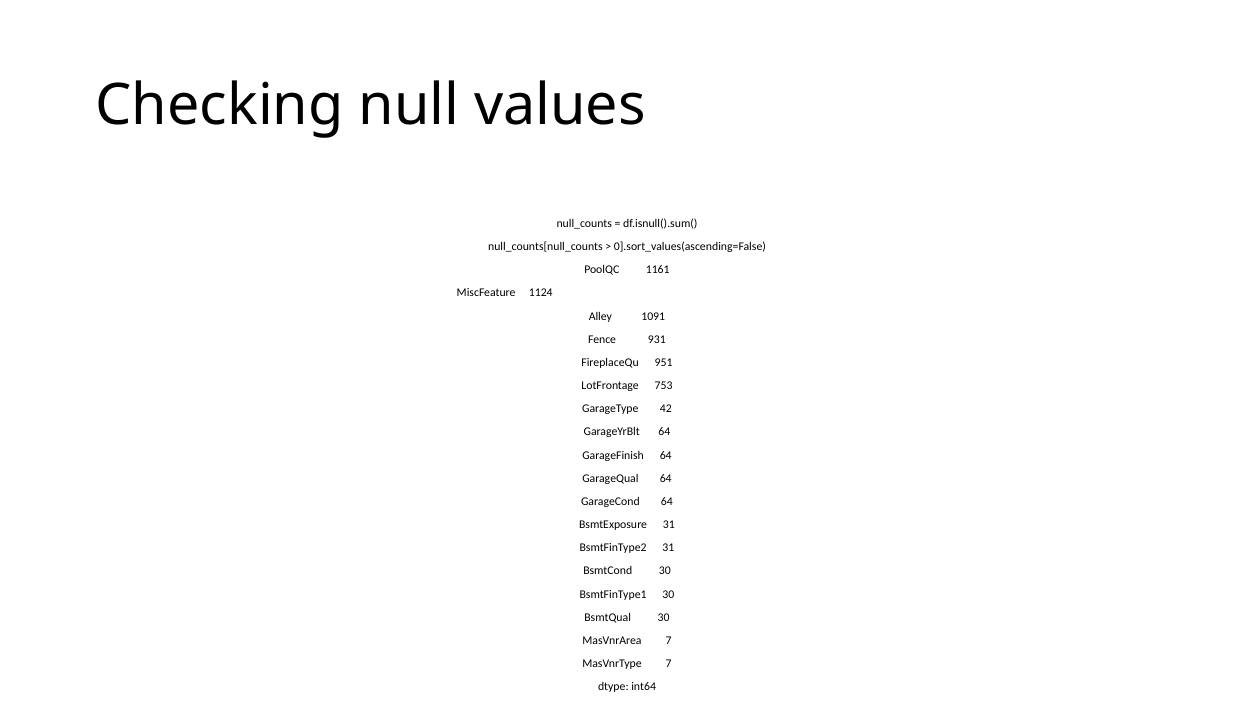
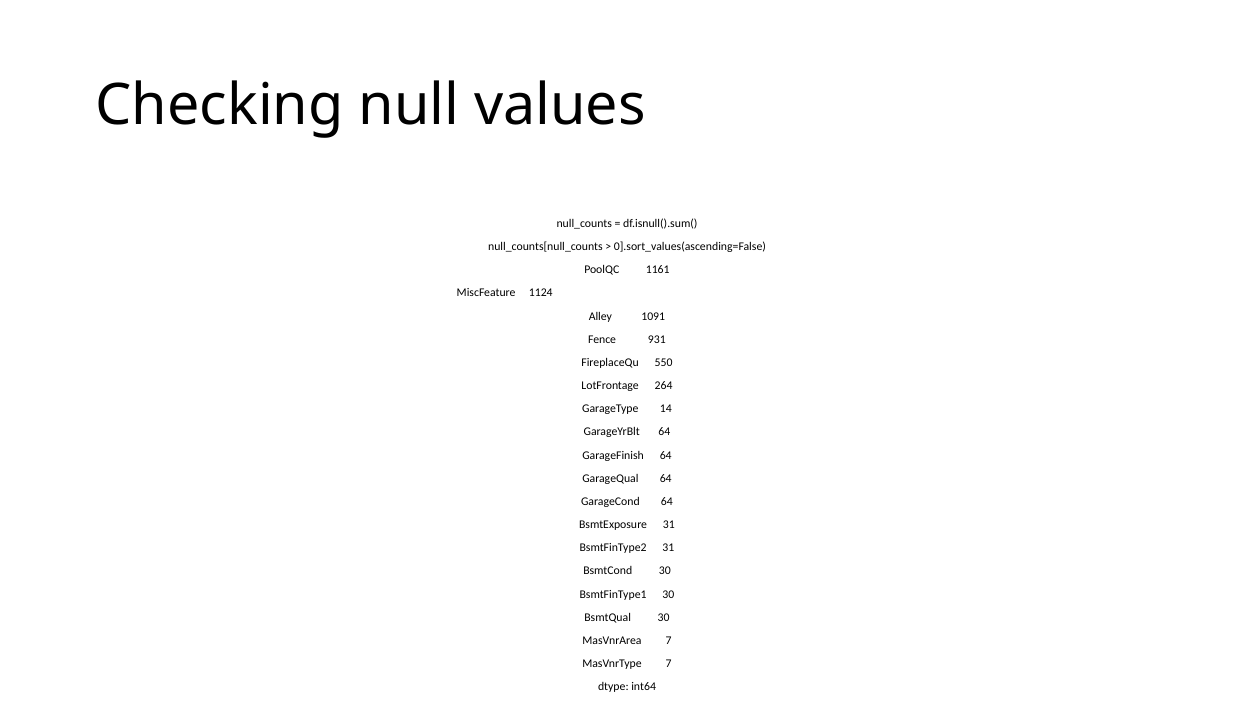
951: 951 -> 550 (664, 363)
753: 753 -> 264 (664, 386)
42: 42 -> 14 (666, 409)
